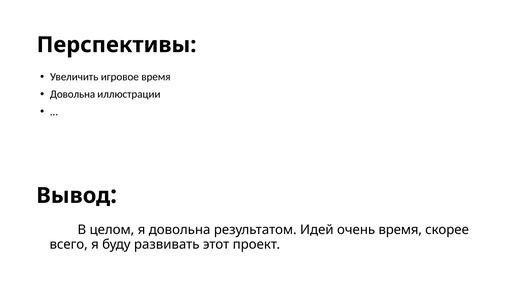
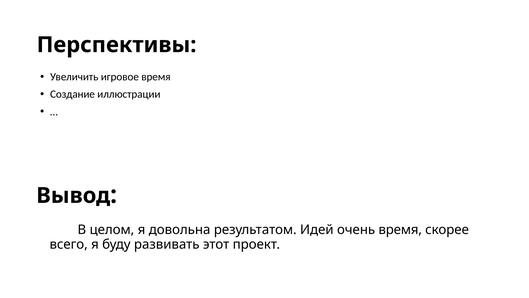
Довольна: Довольна -> Создание (73, 94)
